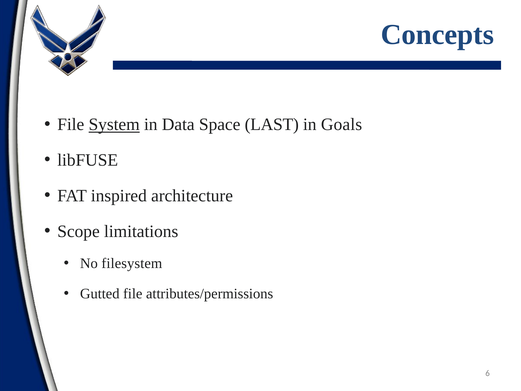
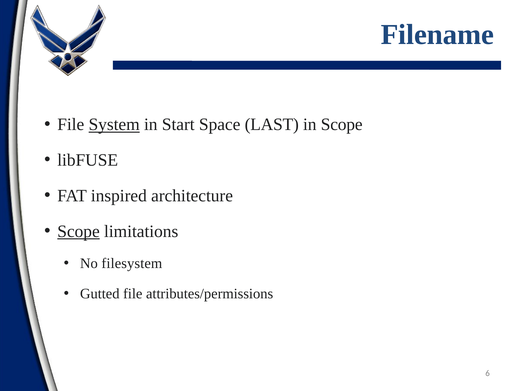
Concepts: Concepts -> Filename (437, 35)
Data: Data -> Start (178, 124)
in Goals: Goals -> Scope (342, 124)
Scope underline: none -> present (79, 231)
